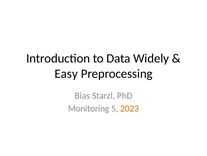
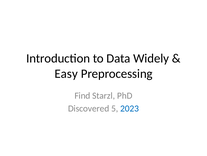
Bias: Bias -> Find (82, 95)
Monitoring: Monitoring -> Discovered (89, 108)
2023 colour: orange -> blue (130, 108)
